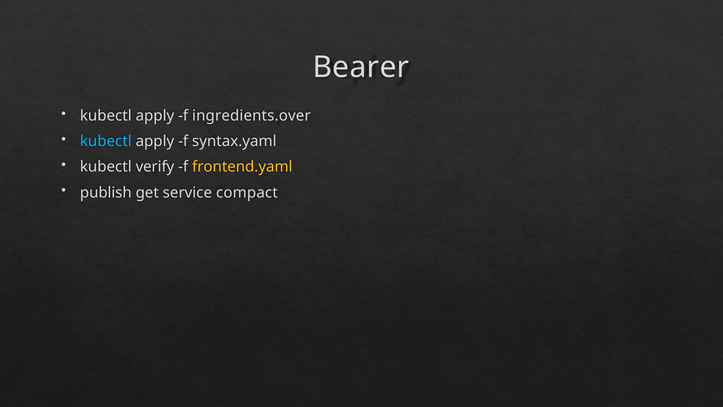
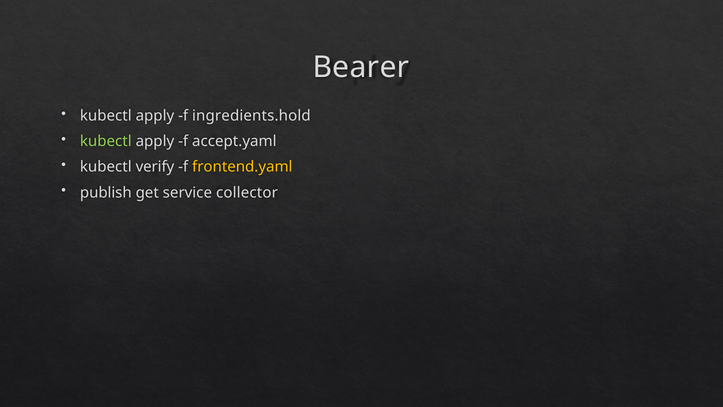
ingredients.over: ingredients.over -> ingredients.hold (251, 116)
kubectl colour: light blue -> light green (106, 141)
syntax.yaml: syntax.yaml -> accept.yaml (234, 141)
compact: compact -> collector (247, 192)
